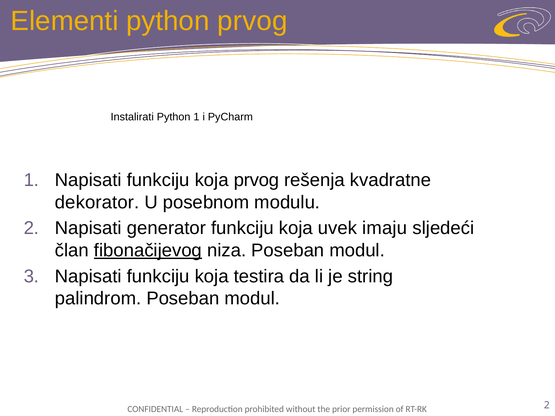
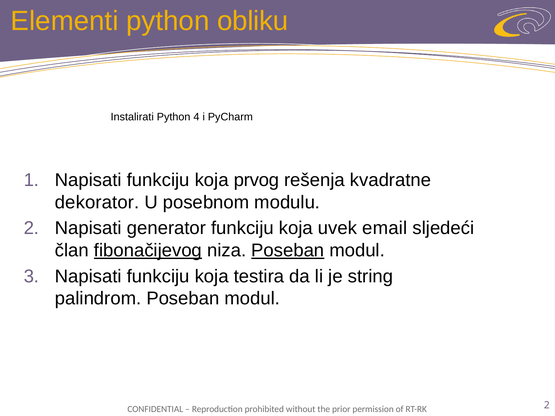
python prvog: prvog -> obliku (253, 21)
Python 1: 1 -> 4 (196, 117)
imaju: imaju -> email (385, 228)
Poseban underline: none -> present (288, 251)
